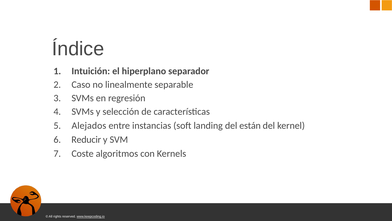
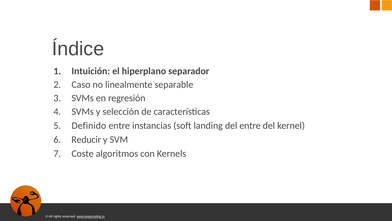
Alejados: Alejados -> Definido (89, 125)
del están: están -> entre (250, 125)
